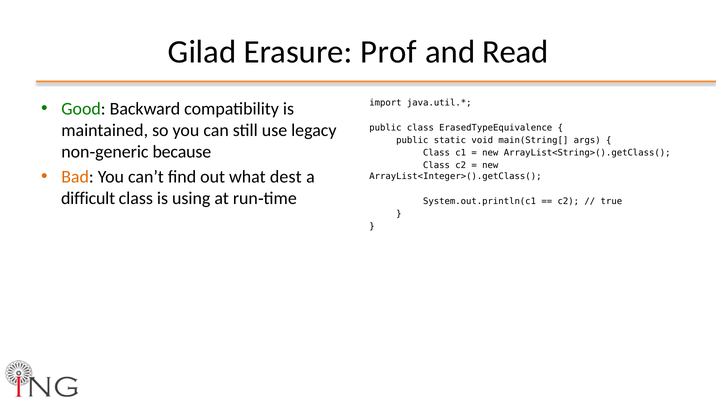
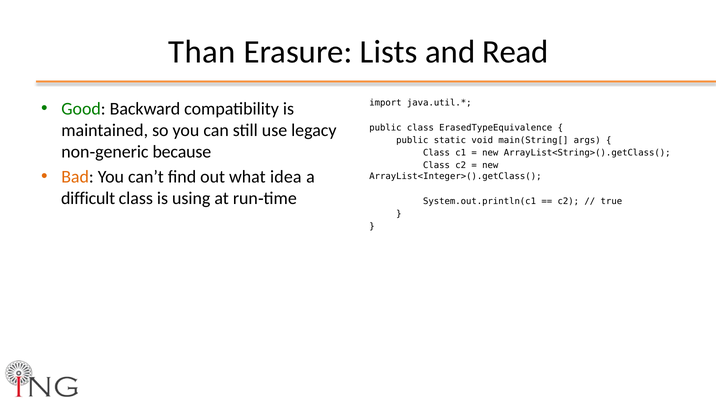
Gilad: Gilad -> Than (202, 52)
Prof: Prof -> Lists (389, 52)
dest: dest -> idea (286, 177)
